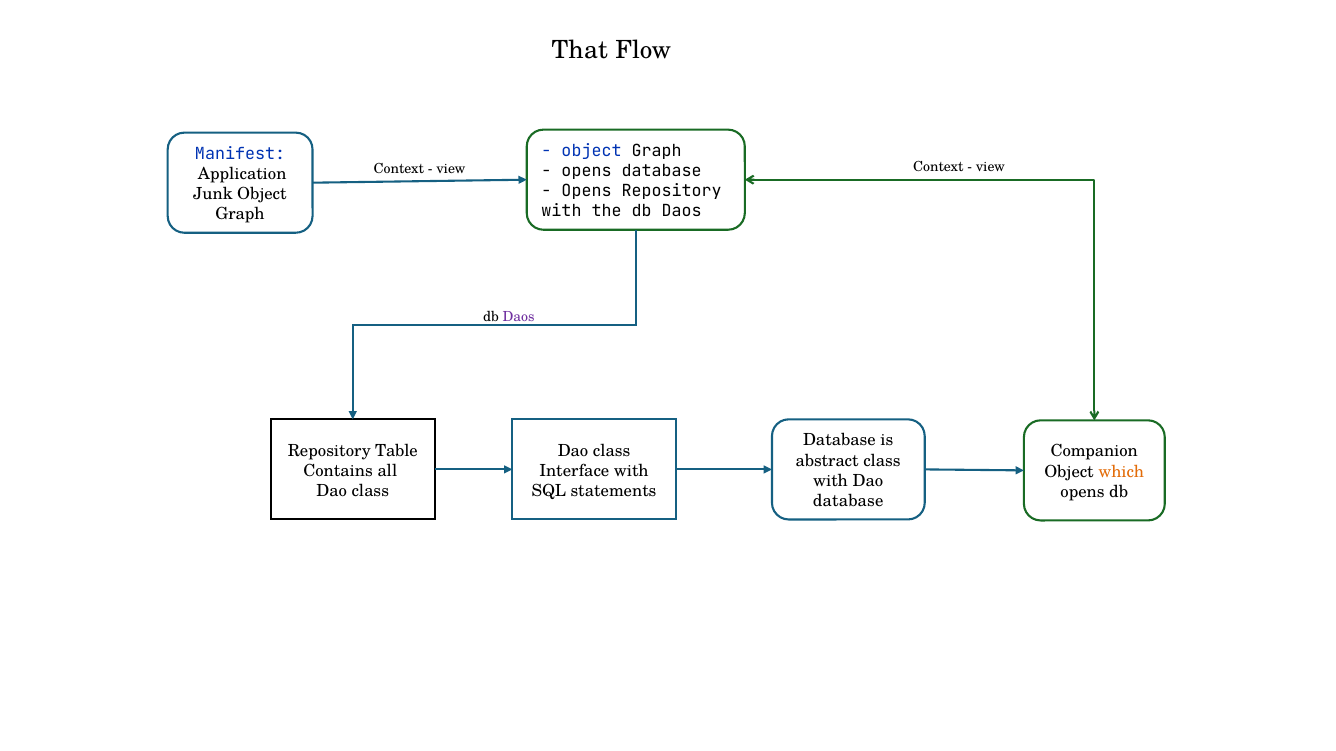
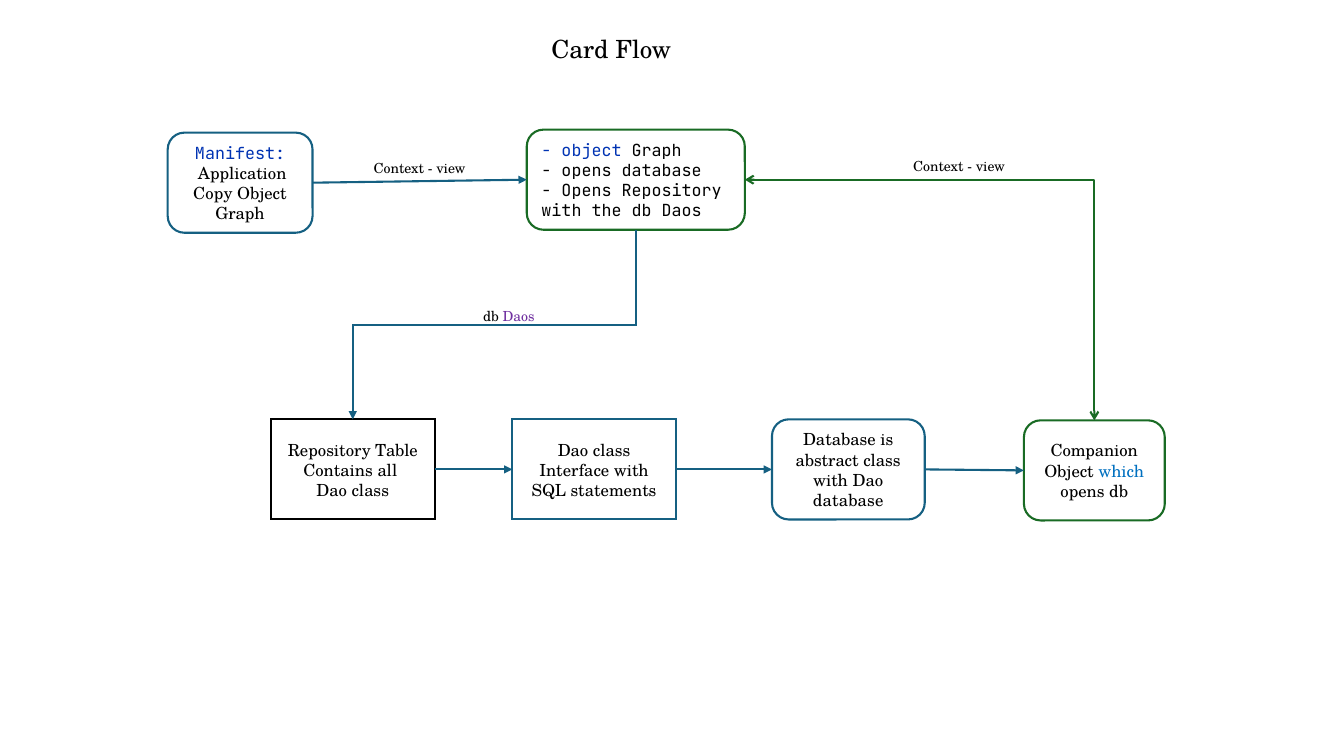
That: That -> Card (580, 50)
Junk: Junk -> Copy (213, 194)
which colour: orange -> blue (1121, 472)
